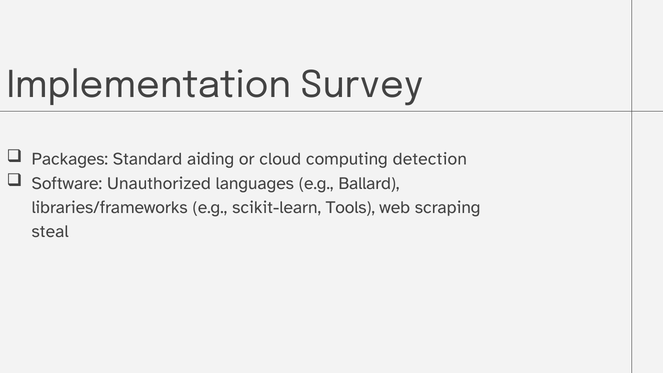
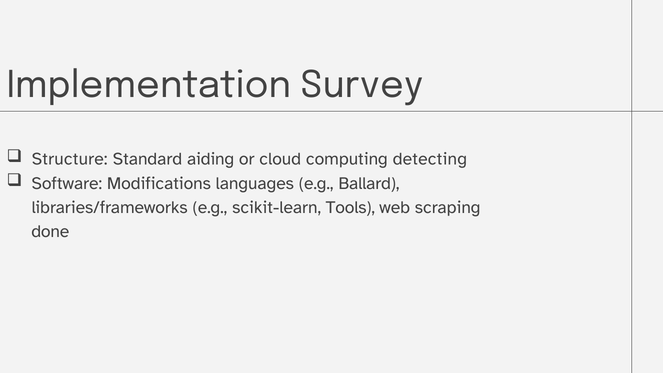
Packages: Packages -> Structure (70, 159)
detection: detection -> detecting (430, 159)
Unauthorized: Unauthorized -> Modifications (159, 183)
steal: steal -> done (50, 231)
